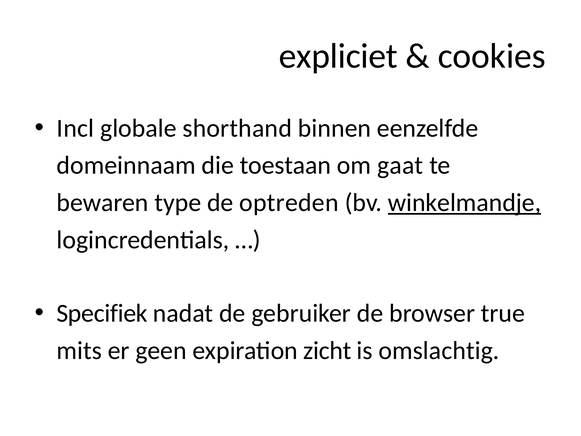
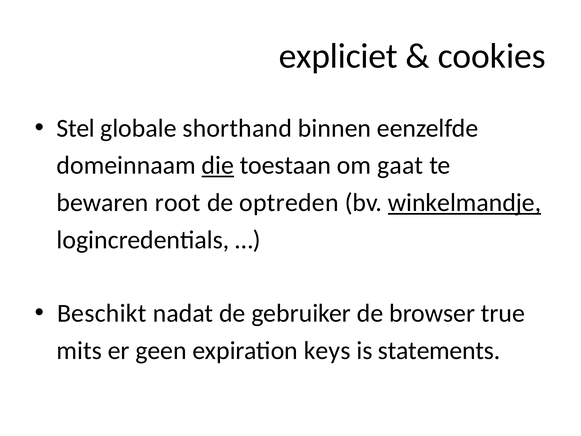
Incl: Incl -> Stel (76, 128)
die underline: none -> present (218, 165)
type: type -> root (178, 203)
Specifiek: Specifiek -> Beschikt (102, 313)
zicht: zicht -> keys (327, 350)
omslachtig: omslachtig -> statements (439, 350)
